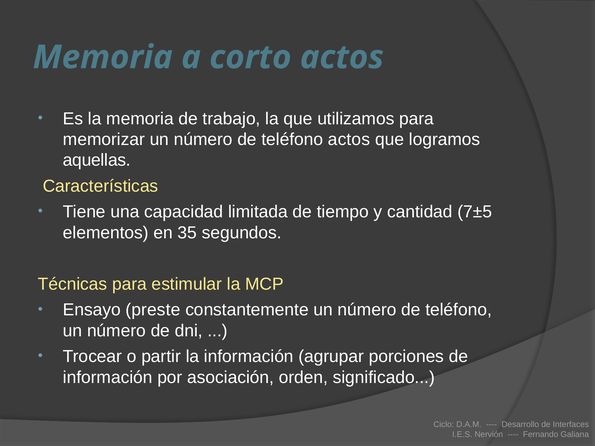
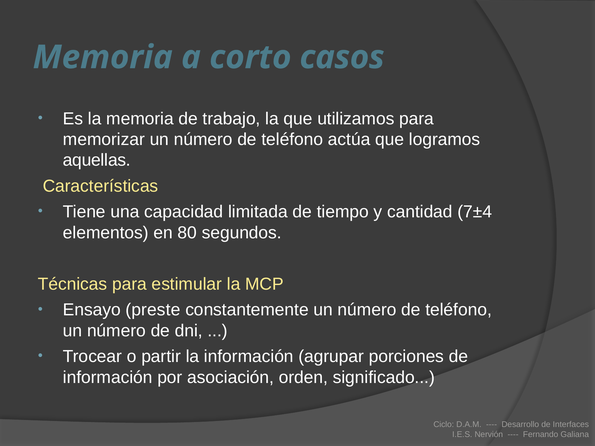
corto actos: actos -> casos (342, 57)
teléfono actos: actos -> actúa (349, 140)
7±5: 7±5 -> 7±4 (475, 212)
35: 35 -> 80 (187, 233)
